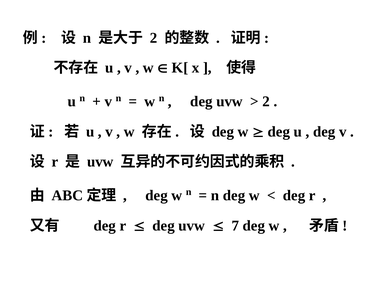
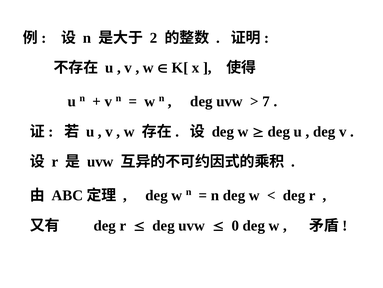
2: 2 -> 7 (266, 101)
7: 7 -> 0 (235, 225)
